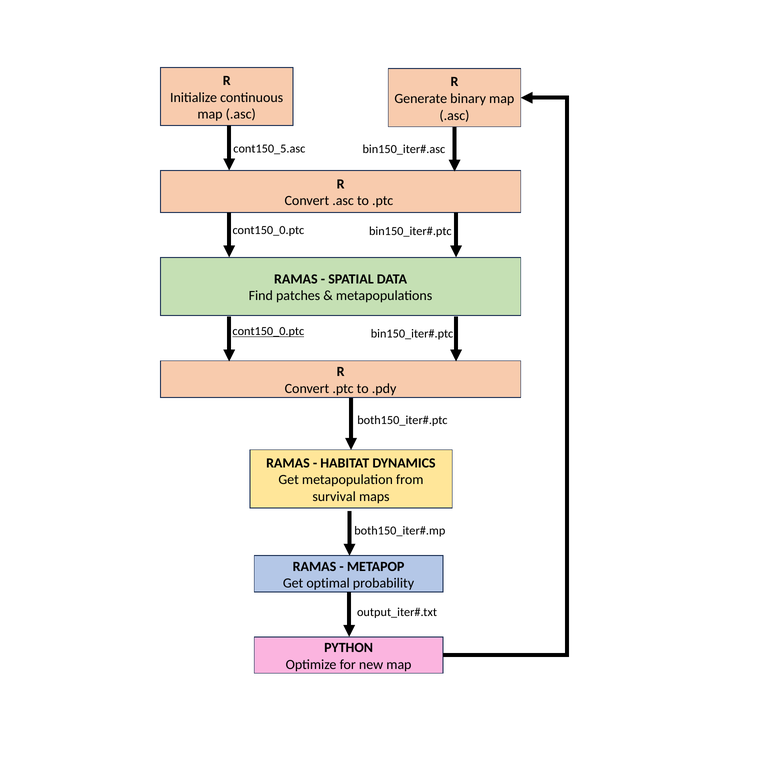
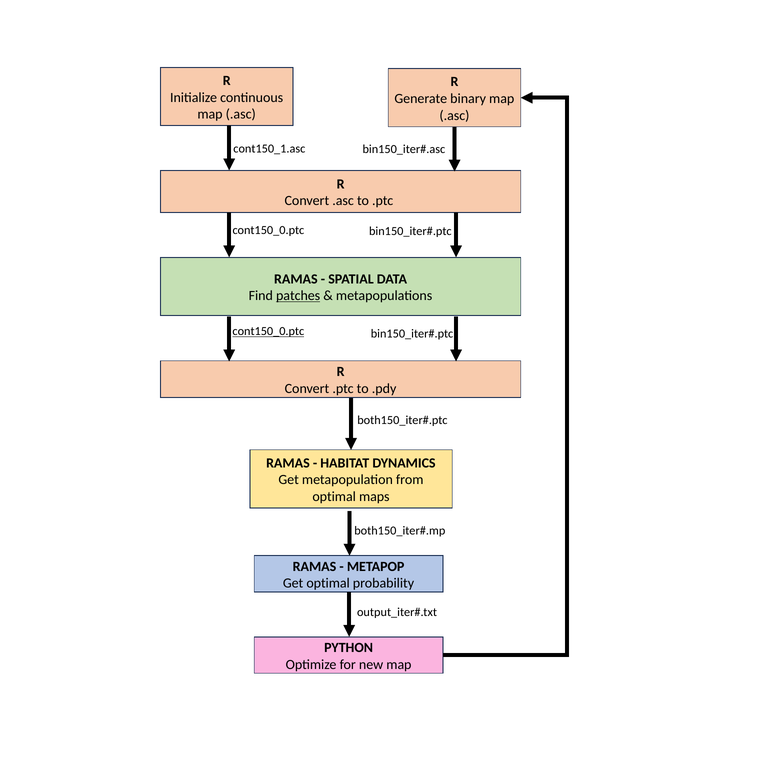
cont150_5.asc: cont150_5.asc -> cont150_1.asc (269, 149)
patches underline: none -> present (298, 296)
survival: survival -> optimal (334, 497)
